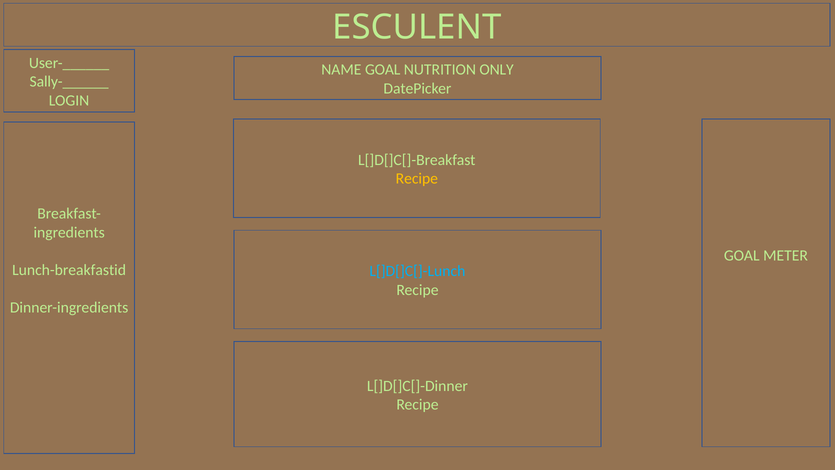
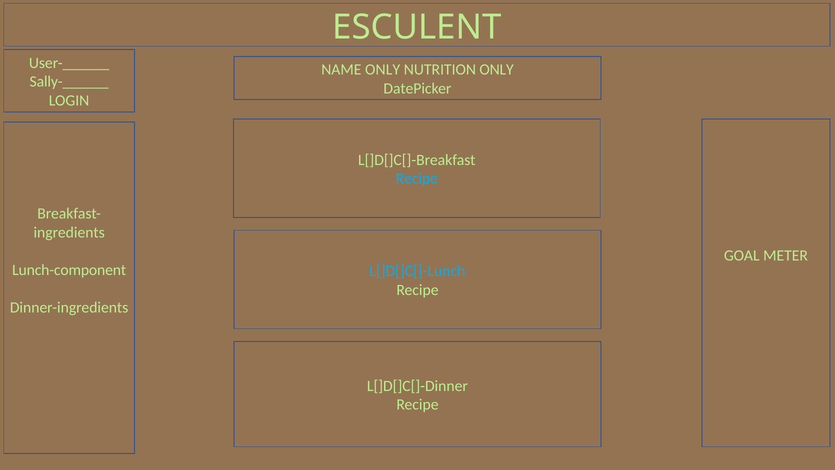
NAME GOAL: GOAL -> ONLY (383, 70)
Recipe colour: yellow -> light blue (417, 179)
Lunch-breakfastid: Lunch-breakfastid -> Lunch-component (69, 270)
